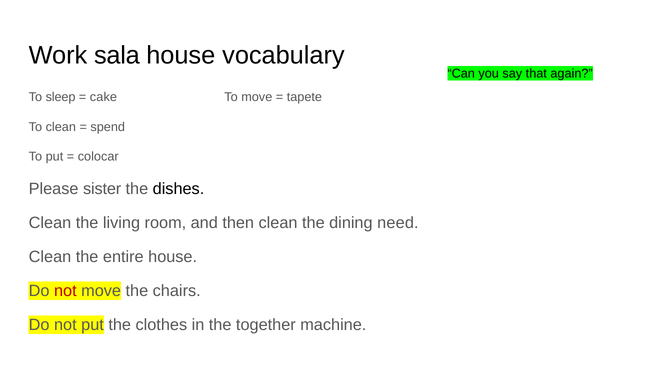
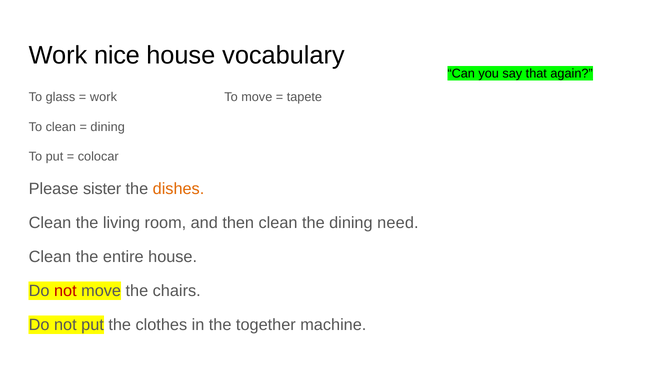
sala: sala -> nice (117, 55)
sleep: sleep -> glass (60, 97)
cake: cake -> work (103, 97)
spend: spend -> dining (108, 127)
dishes colour: black -> orange (178, 189)
